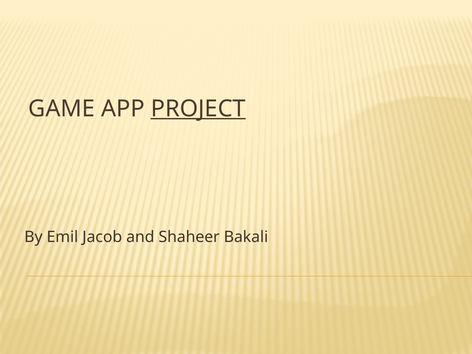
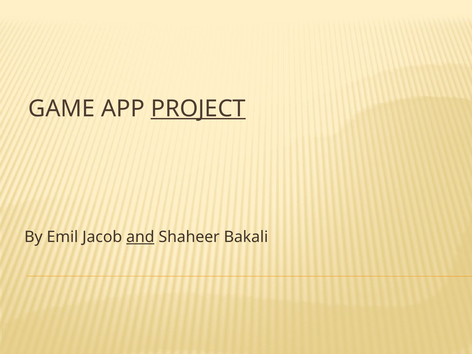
and underline: none -> present (140, 237)
